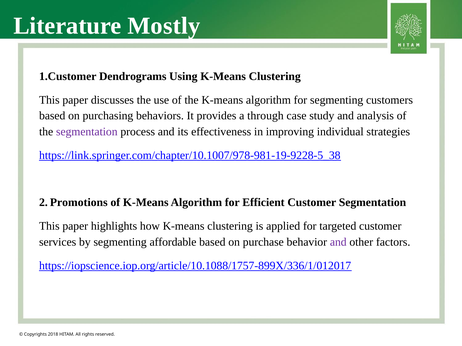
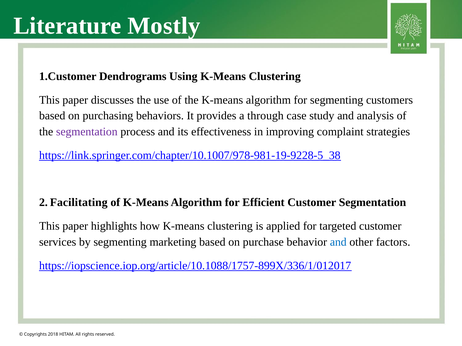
individual: individual -> complaint (340, 132)
Promotions: Promotions -> Facilitating (79, 203)
affordable: affordable -> marketing (173, 242)
and colour: purple -> blue (338, 242)
